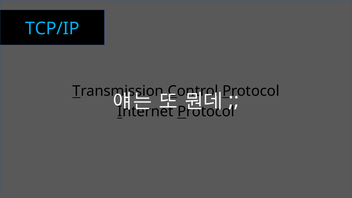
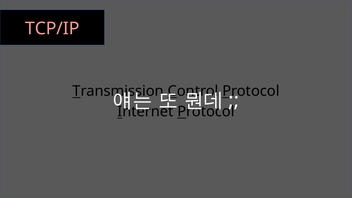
TCP/IP colour: light blue -> pink (52, 29)
